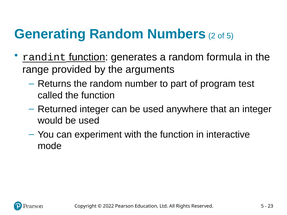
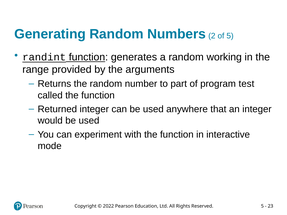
formula: formula -> working (224, 57)
